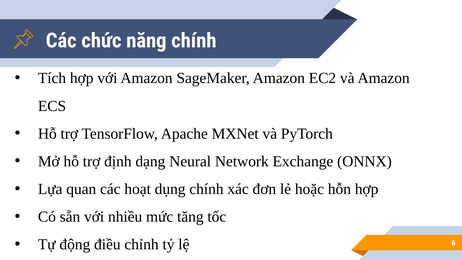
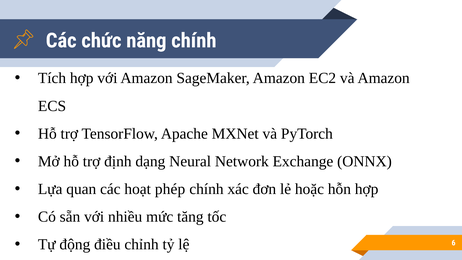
dụng: dụng -> phép (170, 189)
